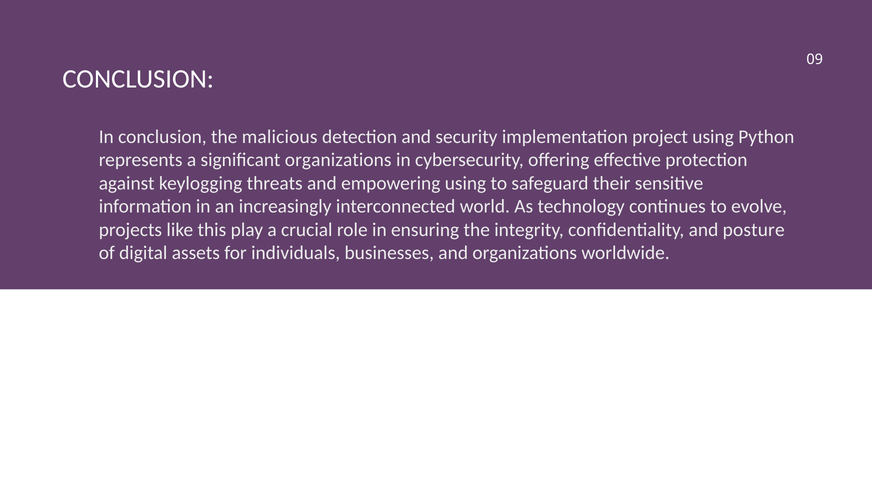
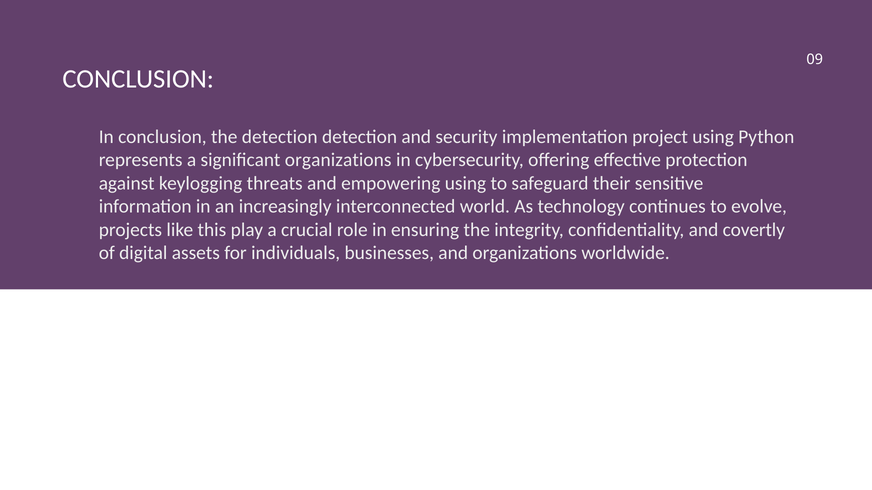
the malicious: malicious -> detection (280, 137)
posture: posture -> covertly (754, 230)
